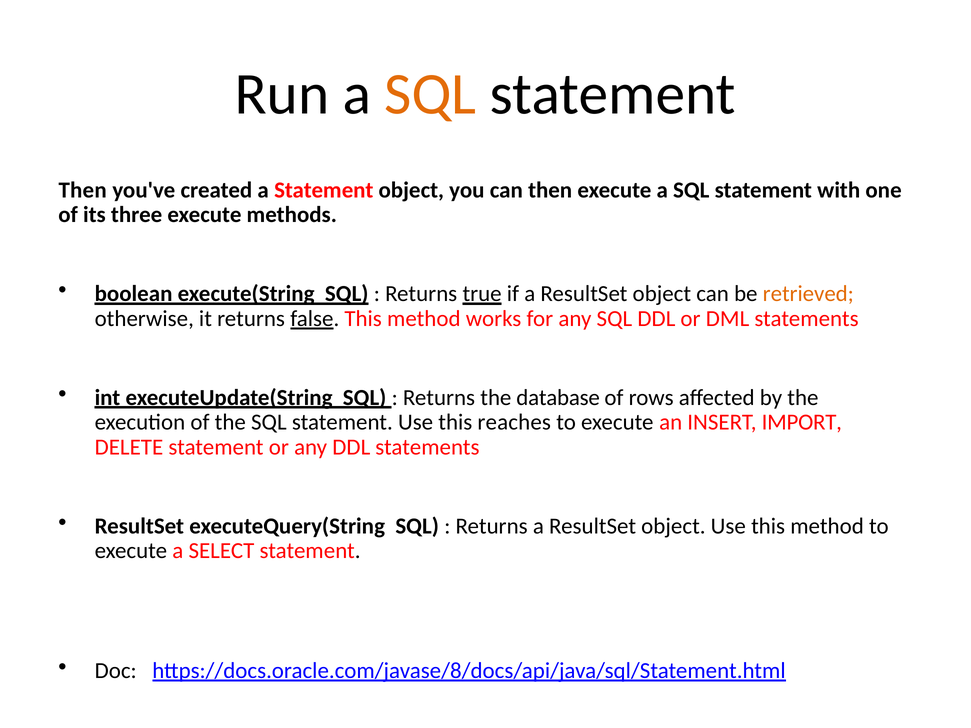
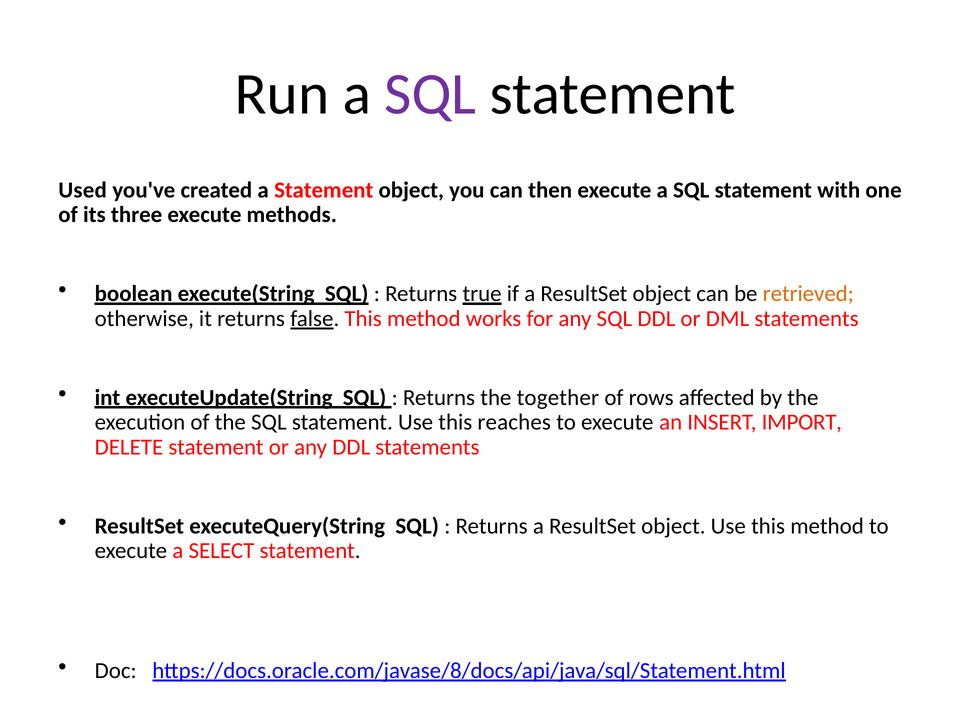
SQL colour: orange -> purple (430, 94)
Then: Then -> Used (83, 190)
database: database -> together (558, 398)
